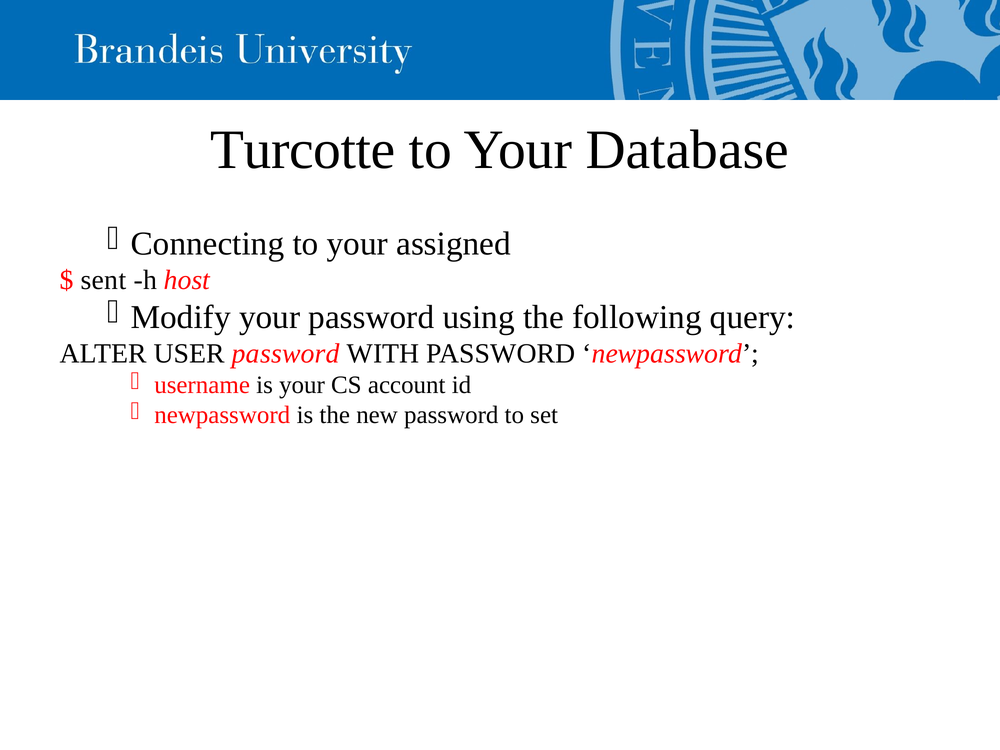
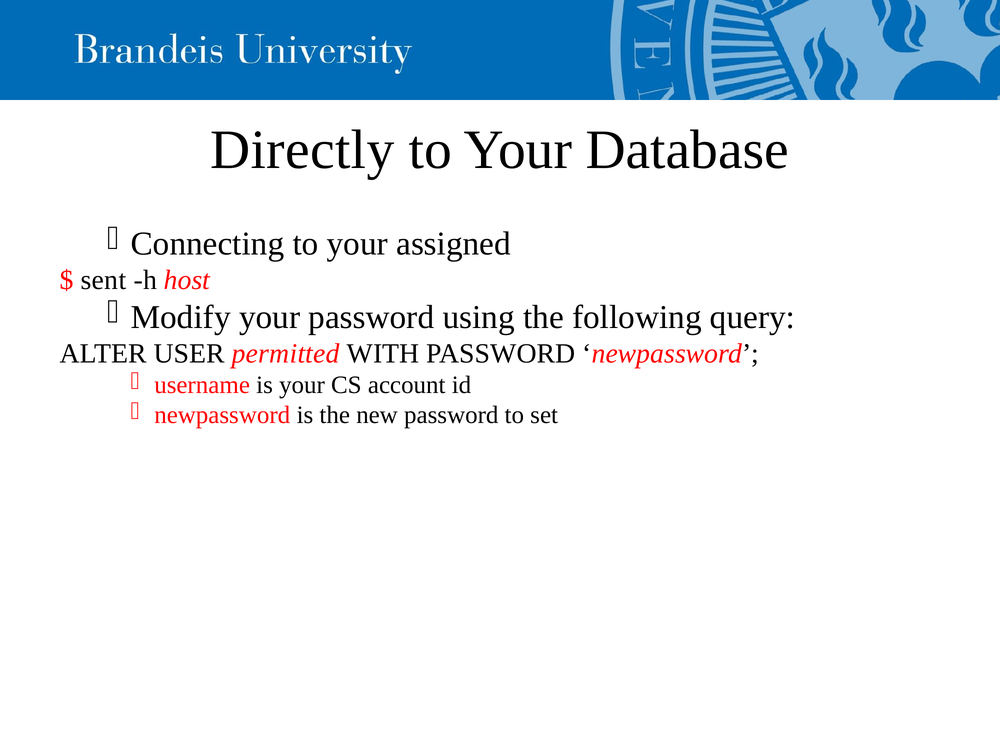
Turcotte: Turcotte -> Directly (302, 150)
USER password: password -> permitted (286, 354)
